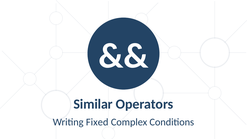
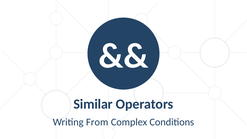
Fixed: Fixed -> From (97, 122)
